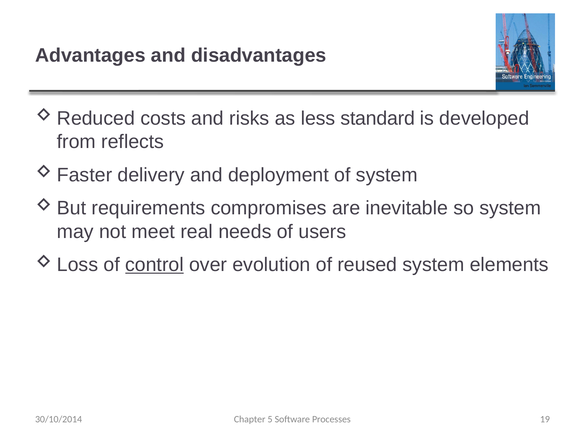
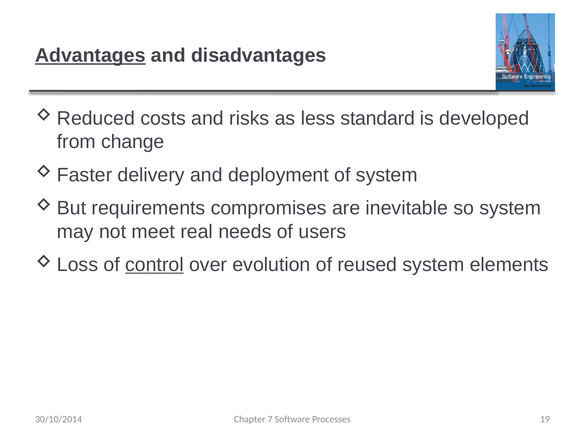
Advantages underline: none -> present (90, 55)
reflects: reflects -> change (133, 142)
5: 5 -> 7 (270, 419)
